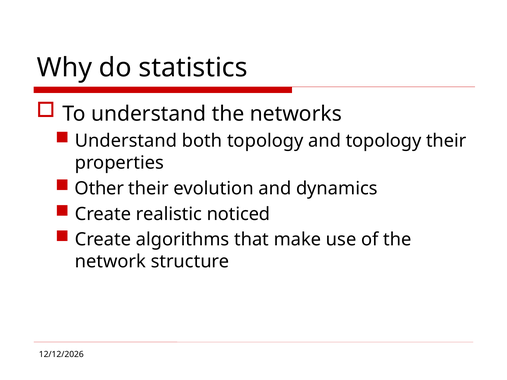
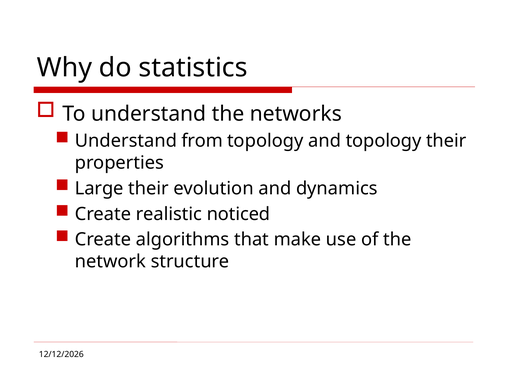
both: both -> from (202, 141)
Other: Other -> Large (99, 189)
